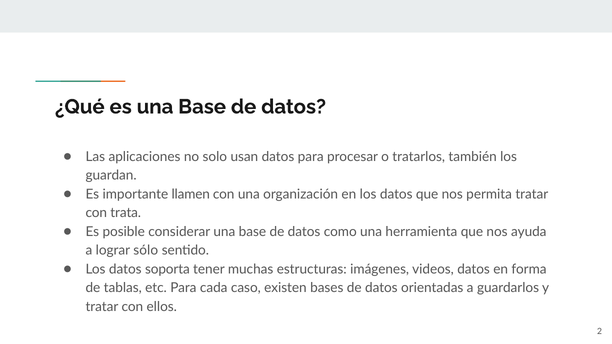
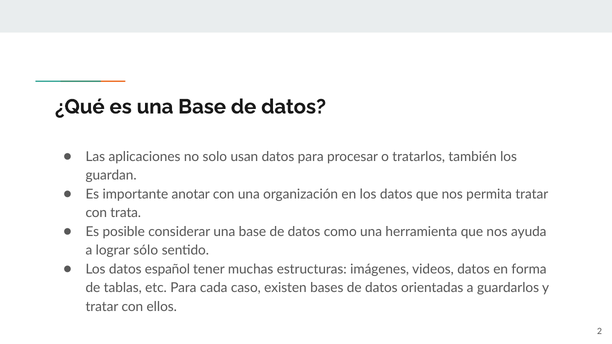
llamen: llamen -> anotar (191, 194)
soporta: soporta -> español (167, 269)
